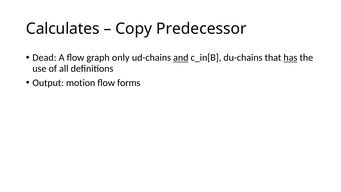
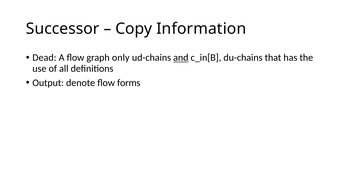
Calculates: Calculates -> Successor (63, 29)
Predecessor: Predecessor -> Information (201, 29)
has underline: present -> none (290, 58)
motion: motion -> denote (81, 83)
